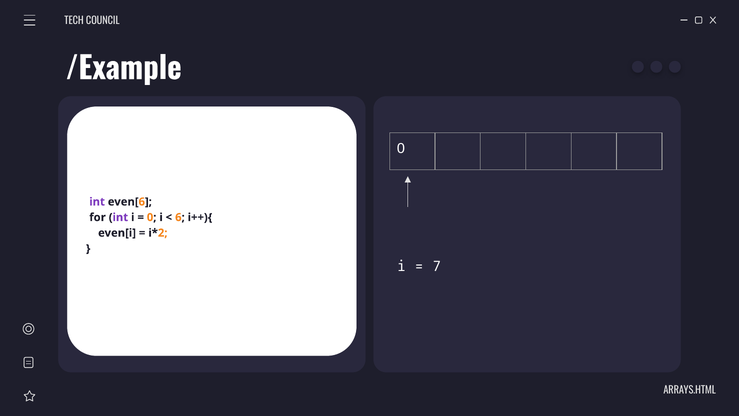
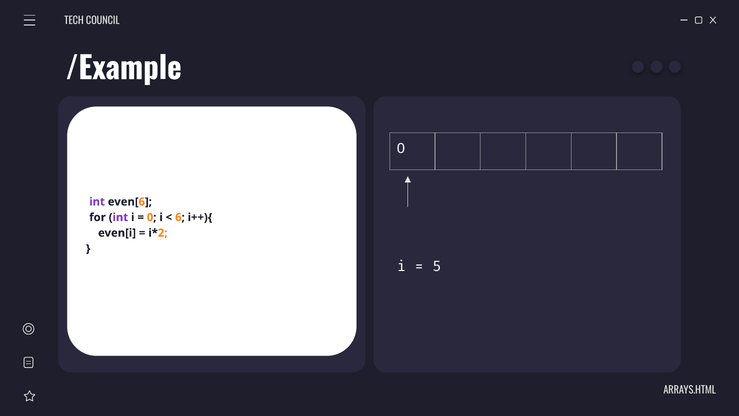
7: 7 -> 5 (437, 266)
